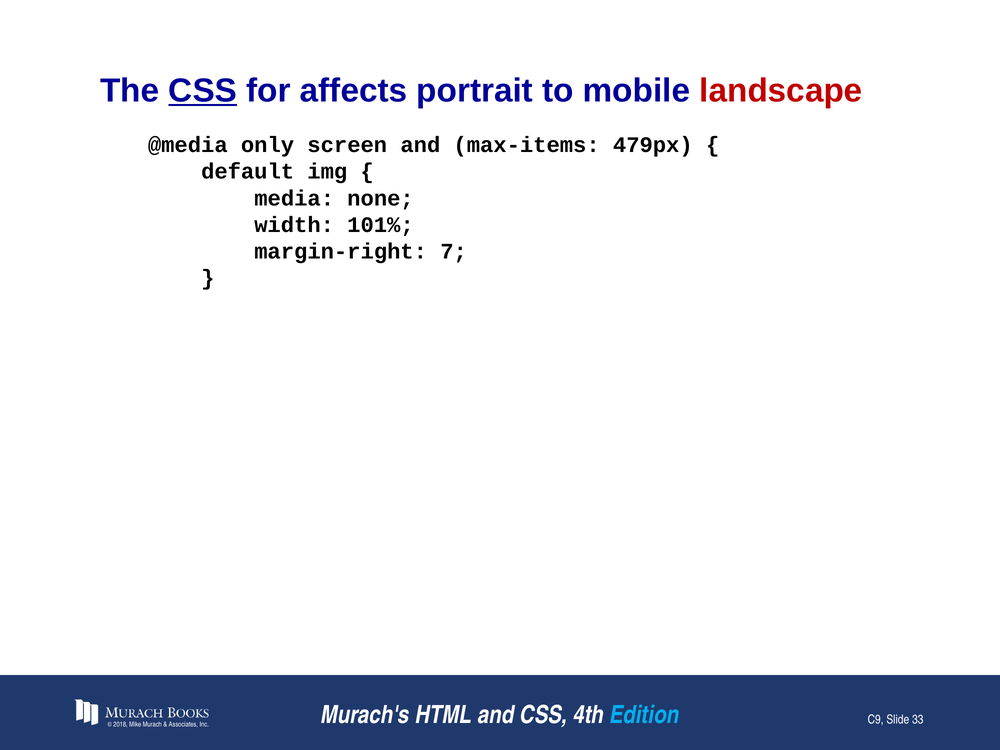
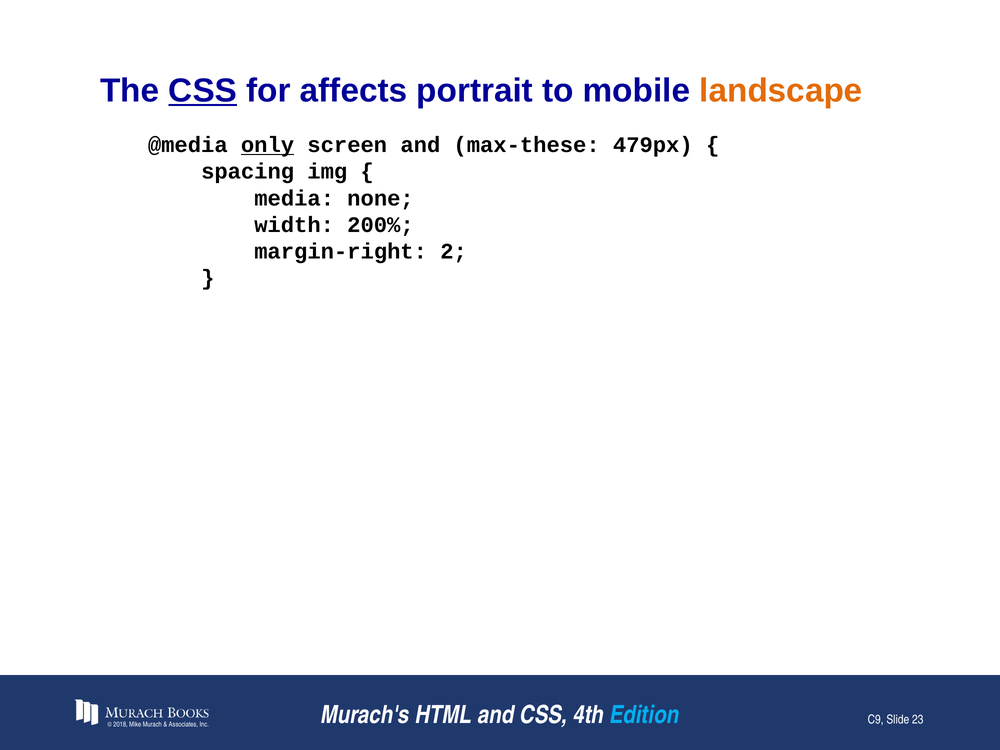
landscape colour: red -> orange (781, 91)
only underline: none -> present (268, 145)
max-items: max-items -> max-these (527, 145)
default: default -> spacing (248, 172)
101%: 101% -> 200% (380, 225)
7: 7 -> 2 (454, 251)
33: 33 -> 23 (918, 720)
